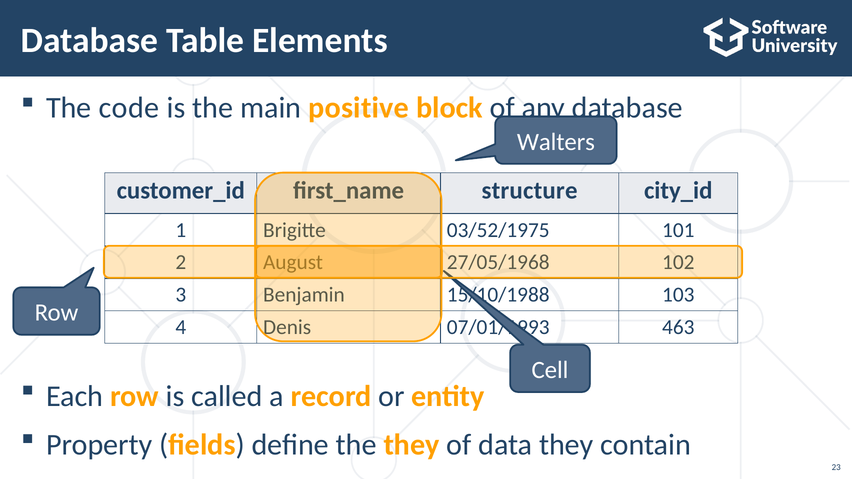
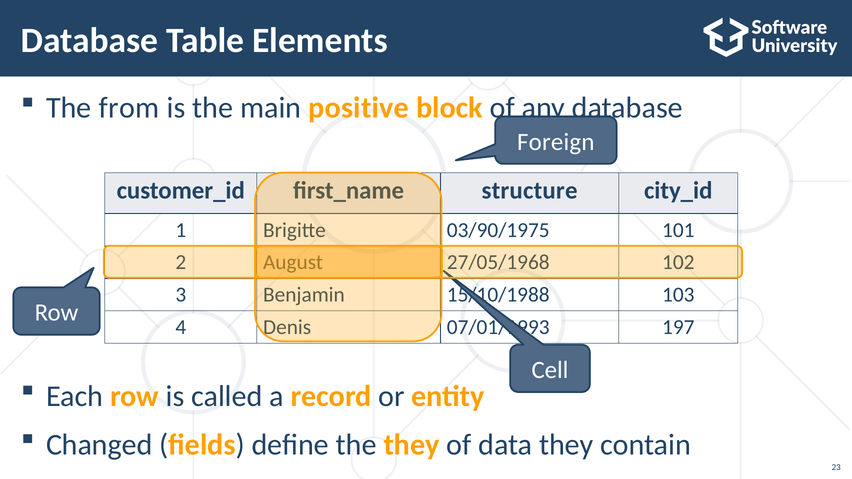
code: code -> from (129, 108)
Walters: Walters -> Foreign (556, 142)
03/52/1975: 03/52/1975 -> 03/90/1975 (498, 230)
463: 463 -> 197 (678, 327)
Property: Property -> Changed (99, 445)
